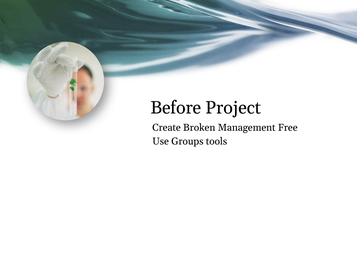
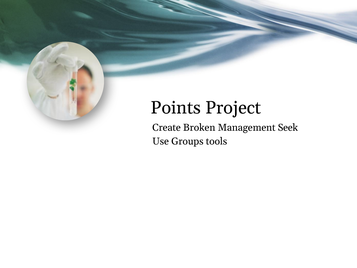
Before: Before -> Points (176, 108)
Free: Free -> Seek (288, 127)
